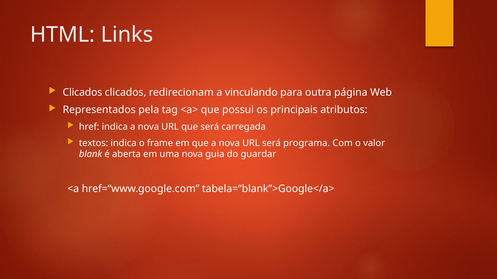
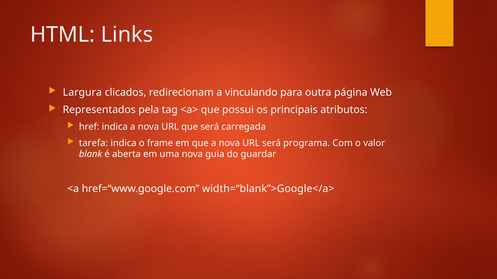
Clicados: Clicados -> Largura (82, 92)
textos: textos -> tarefa (94, 143)
tabela=“blank”>Google</a>: tabela=“blank”>Google</a> -> width=“blank”>Google</a> (268, 189)
